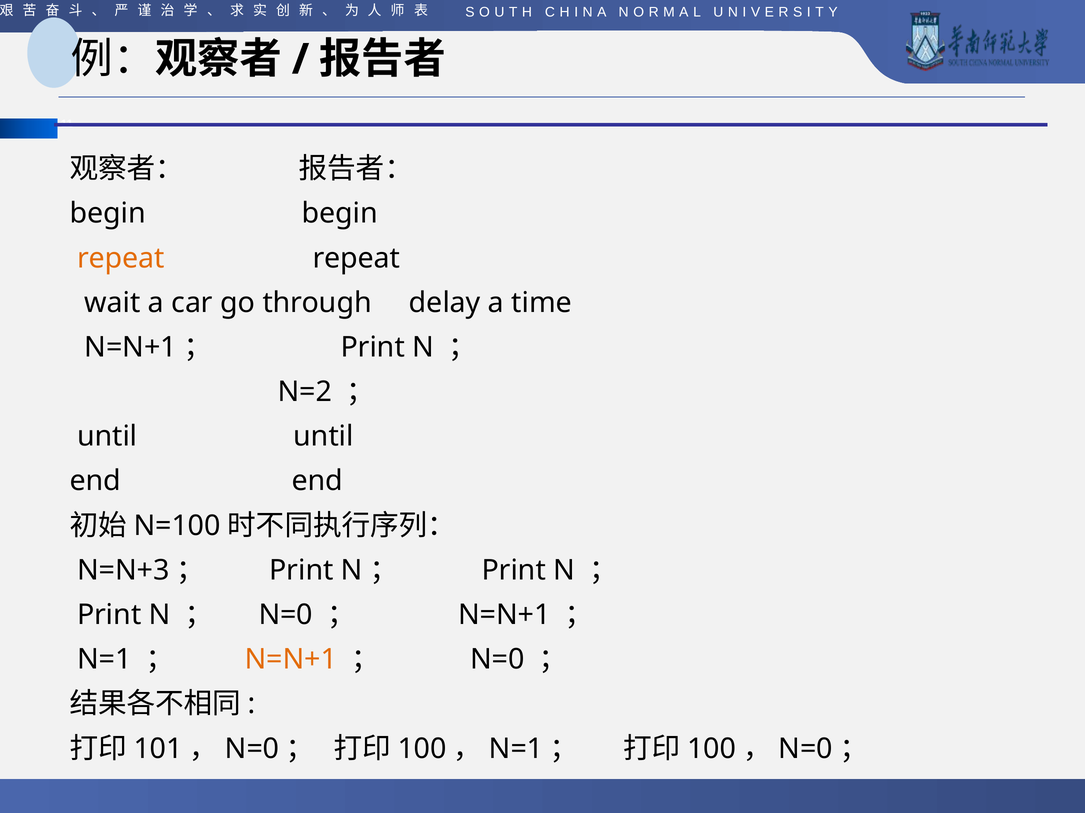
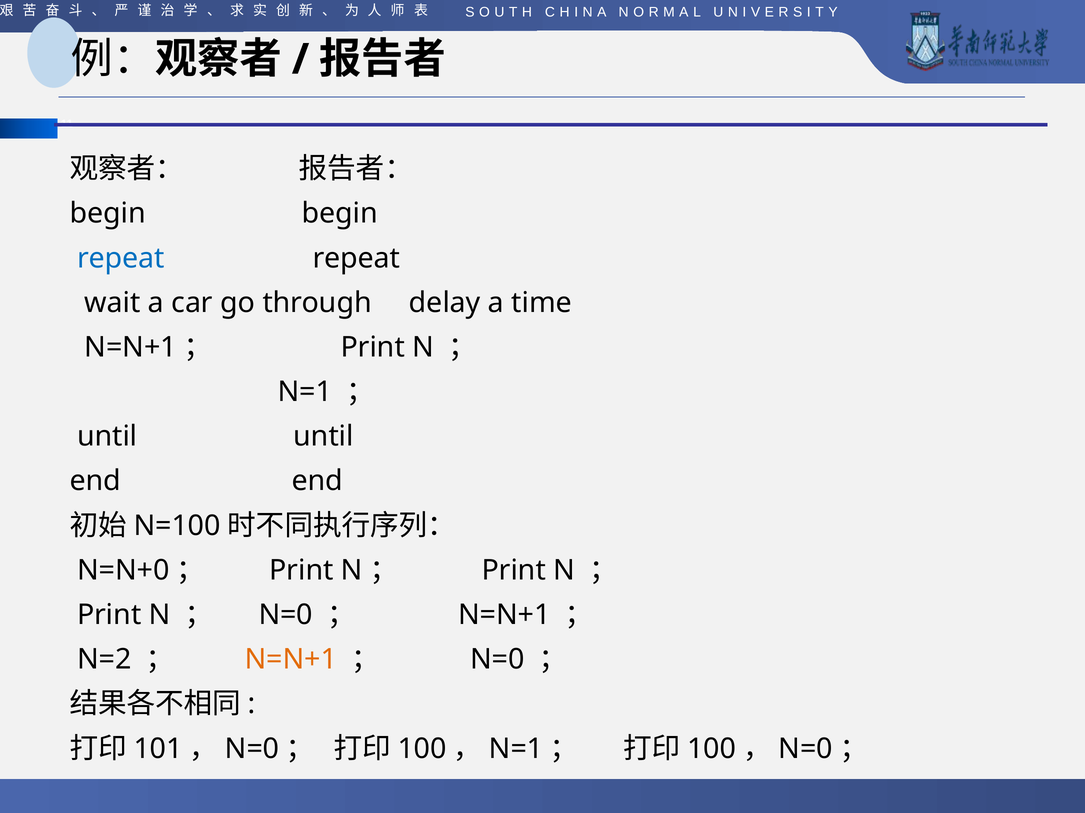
repeat colour: orange -> blue (121, 258)
N=2: N=2 -> N=1 (305, 392)
N=N+3: N=N+3 -> N=N+0 (123, 571)
N=1: N=1 -> N=2 (104, 660)
